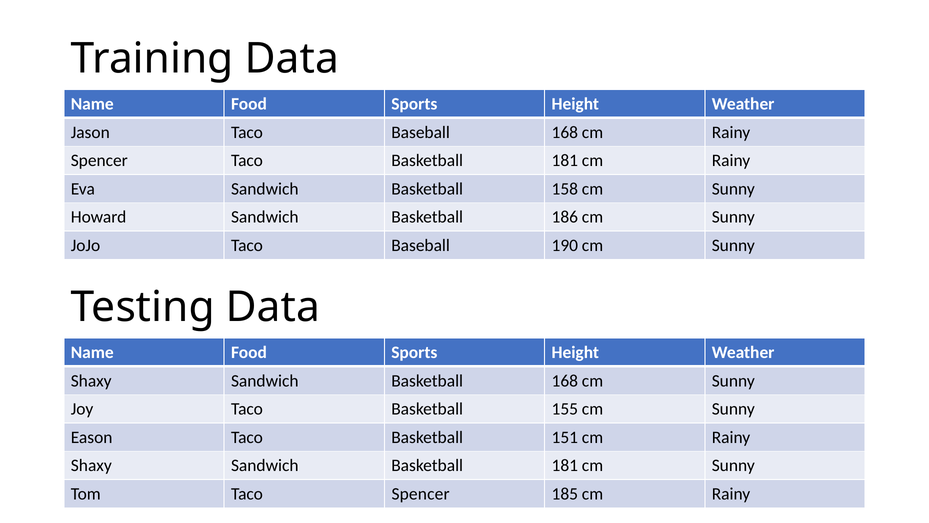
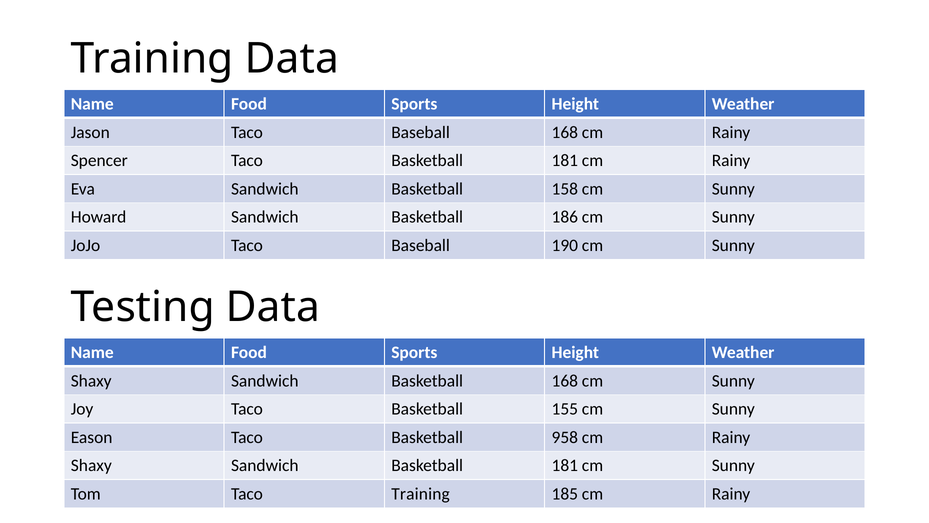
151: 151 -> 958 (565, 437)
Taco Spencer: Spencer -> Training (421, 493)
